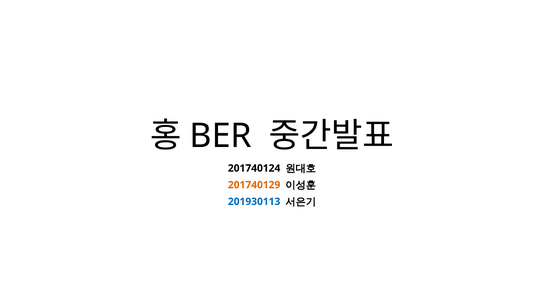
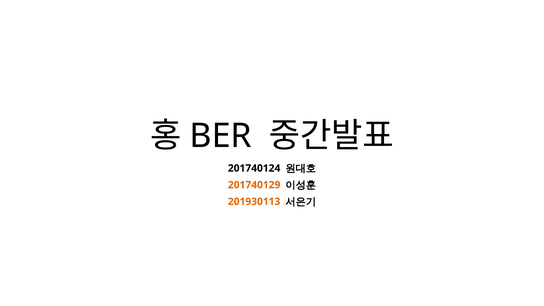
201930113 colour: blue -> orange (254, 202)
